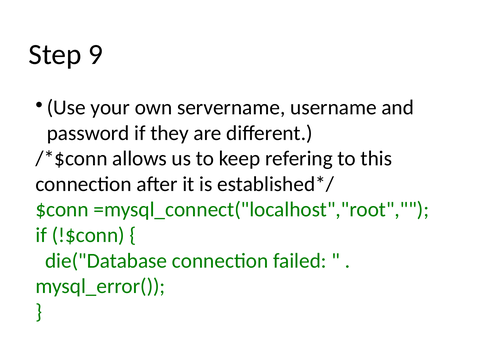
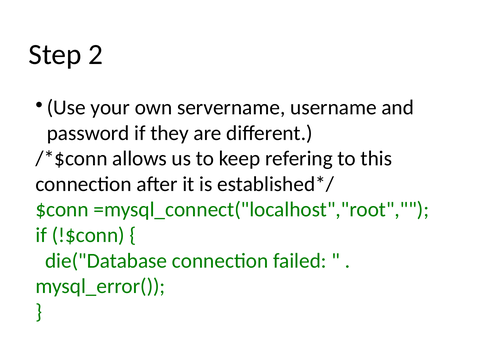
9: 9 -> 2 (96, 55)
